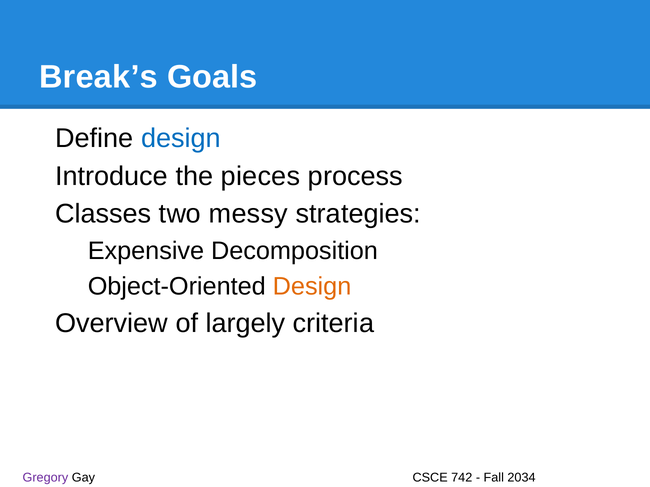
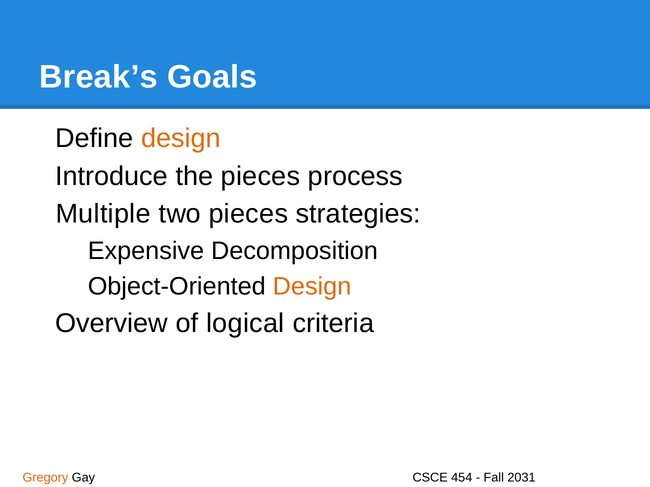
design colour: blue -> orange (181, 138)
Classes: Classes -> Multiple (103, 214)
two messy: messy -> pieces (248, 214)
largely: largely -> logical (245, 324)
Gregory colour: purple -> orange (45, 478)
742: 742 -> 454 (462, 478)
2034: 2034 -> 2031 (522, 478)
